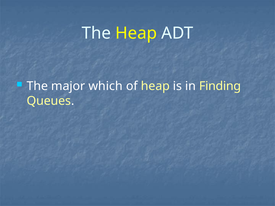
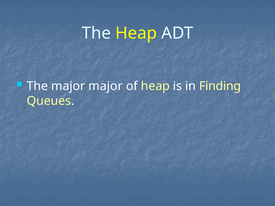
major which: which -> major (106, 86)
